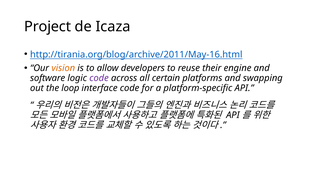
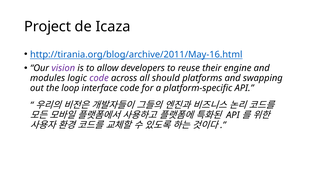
vision colour: orange -> purple (63, 68)
software: software -> modules (48, 78)
certain: certain -> should (166, 78)
